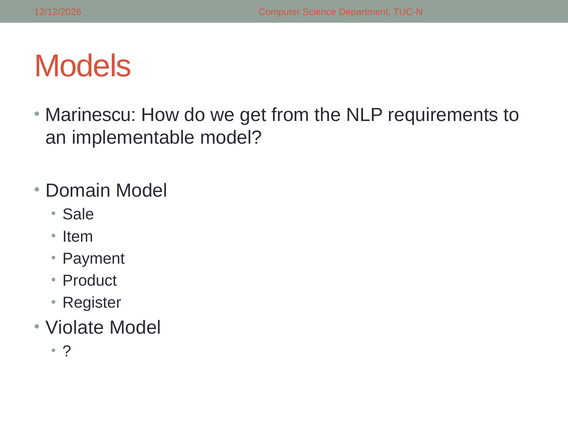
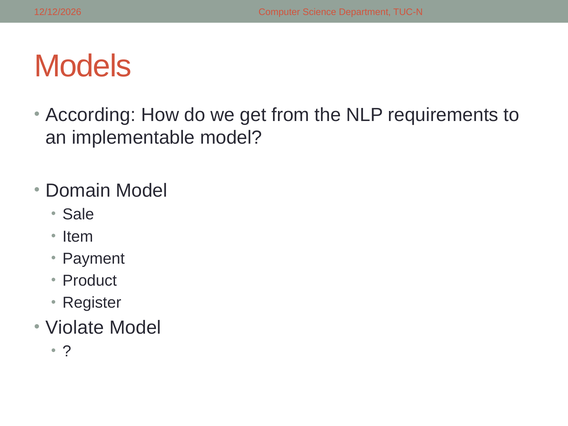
Marinescu: Marinescu -> According (91, 115)
